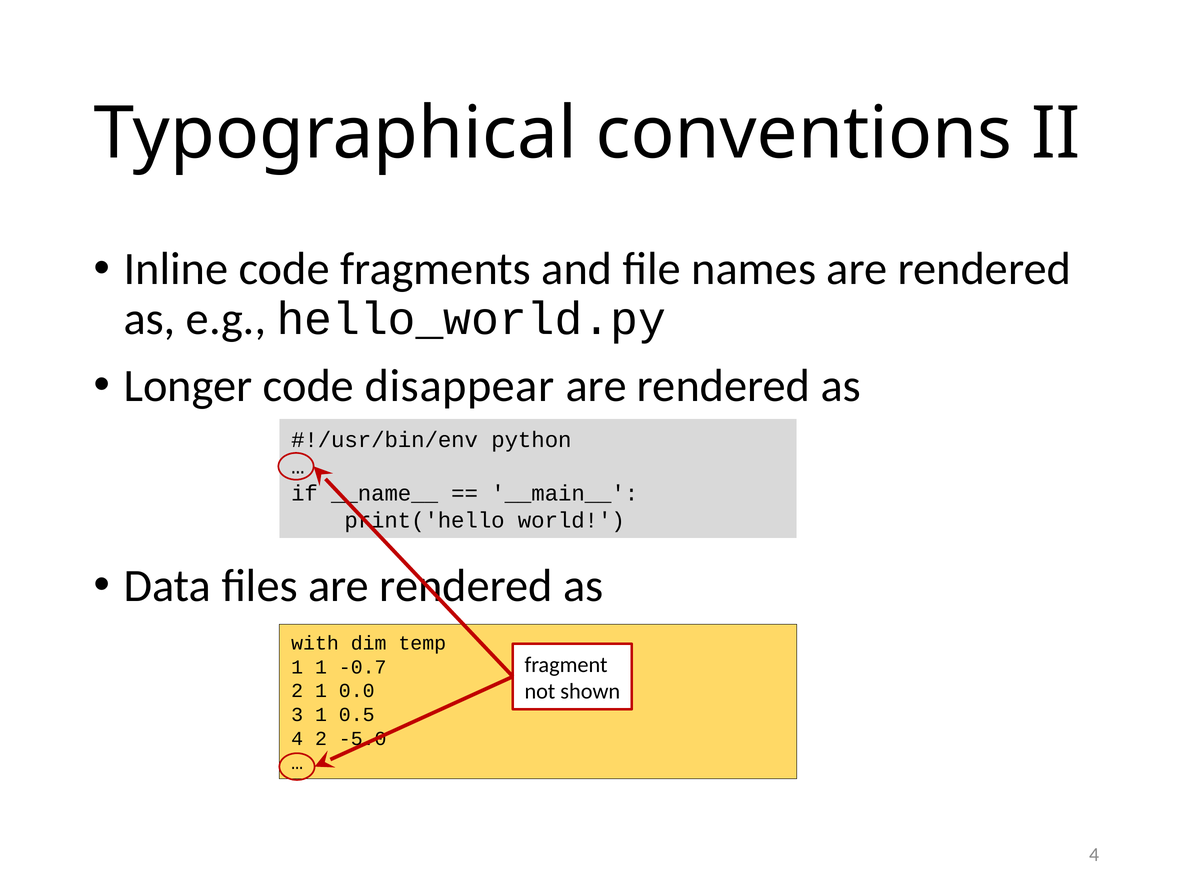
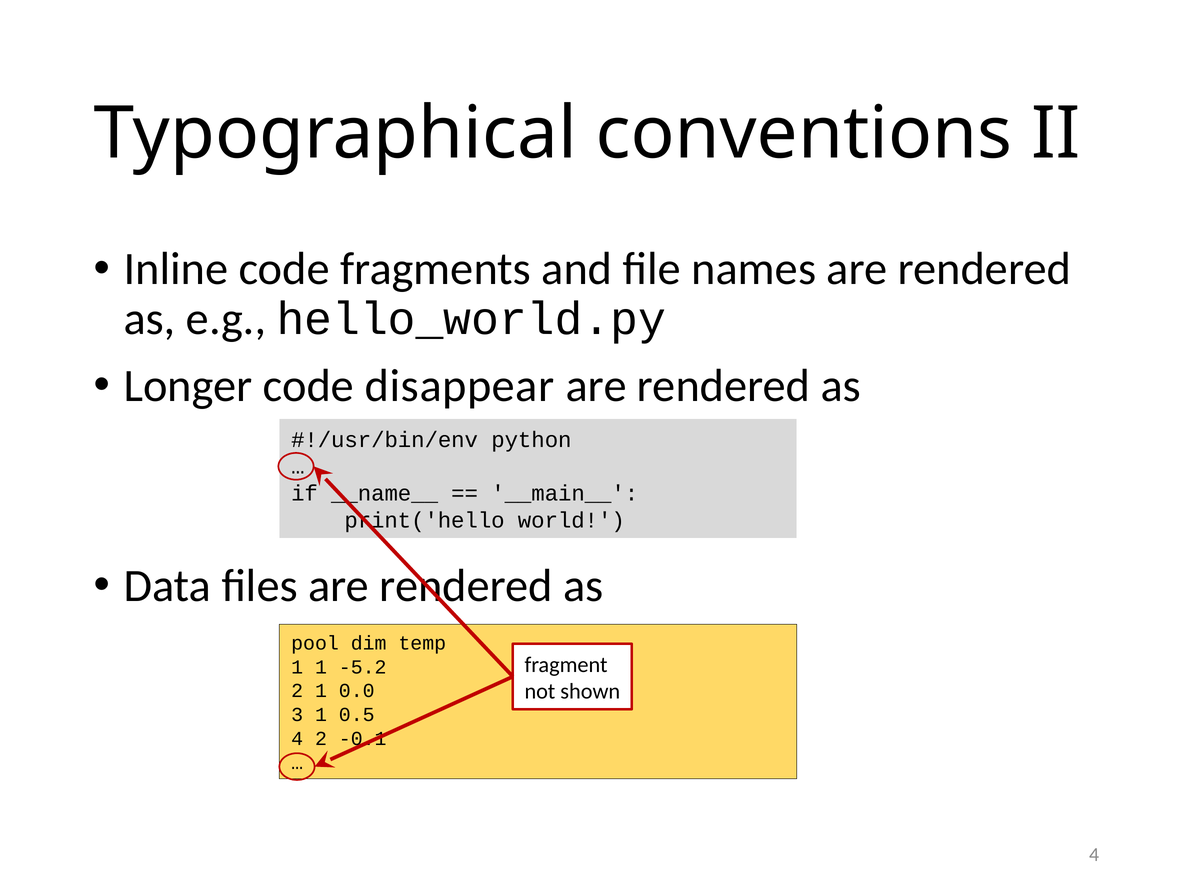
with: with -> pool (315, 643)
-0.7: -0.7 -> -5.2 (363, 667)
-5.0: -5.0 -> -0.1 (363, 738)
